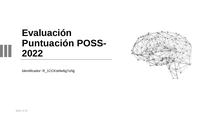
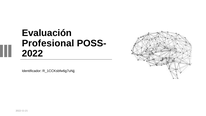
Puntuación: Puntuación -> Profesional (48, 43)
